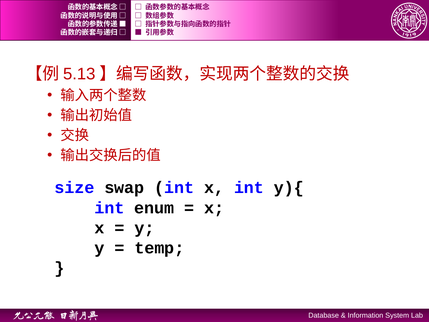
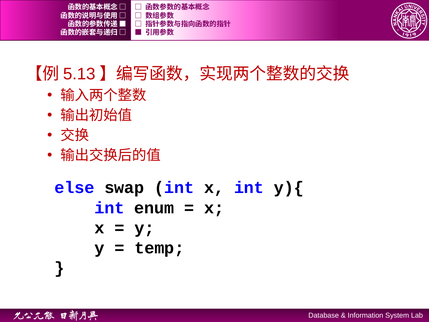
size: size -> else (74, 188)
